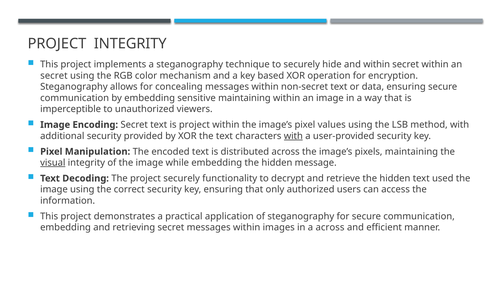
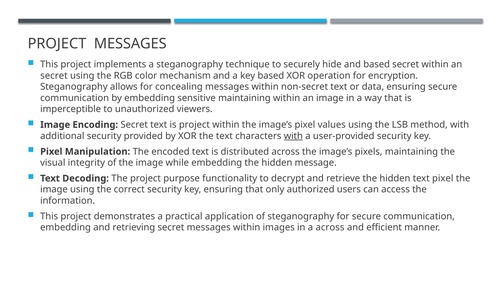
PROJECT INTEGRITY: INTEGRITY -> MESSAGES (130, 44)
and within: within -> based (377, 64)
visual underline: present -> none (53, 163)
project securely: securely -> purpose (182, 178)
text used: used -> pixel (443, 178)
